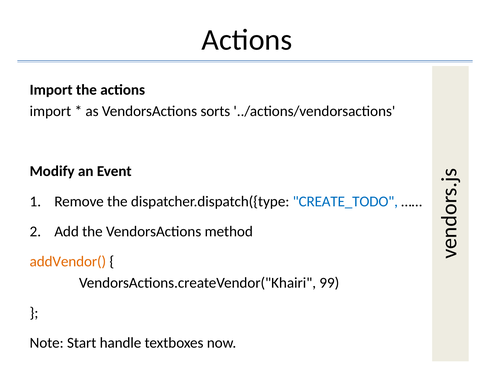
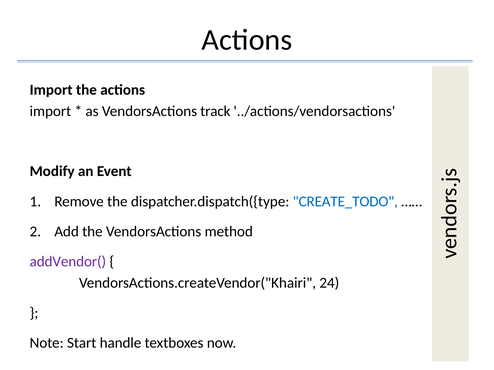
sorts: sorts -> track (215, 111)
addVendor( colour: orange -> purple (68, 262)
99: 99 -> 24 (329, 283)
